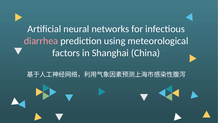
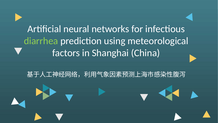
diarrhea colour: pink -> light green (41, 41)
